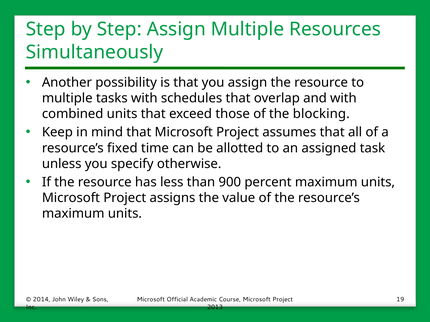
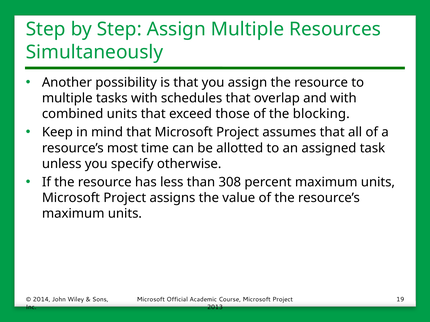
fixed: fixed -> most (122, 148)
900: 900 -> 308 (230, 182)
